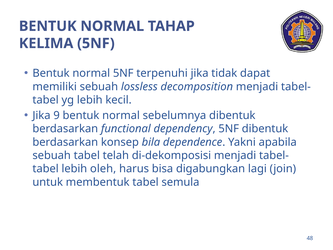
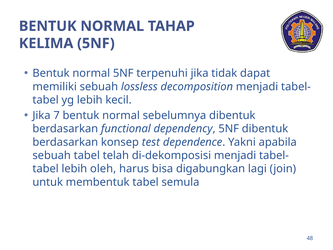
9: 9 -> 7 (57, 115)
bila: bila -> test (151, 142)
